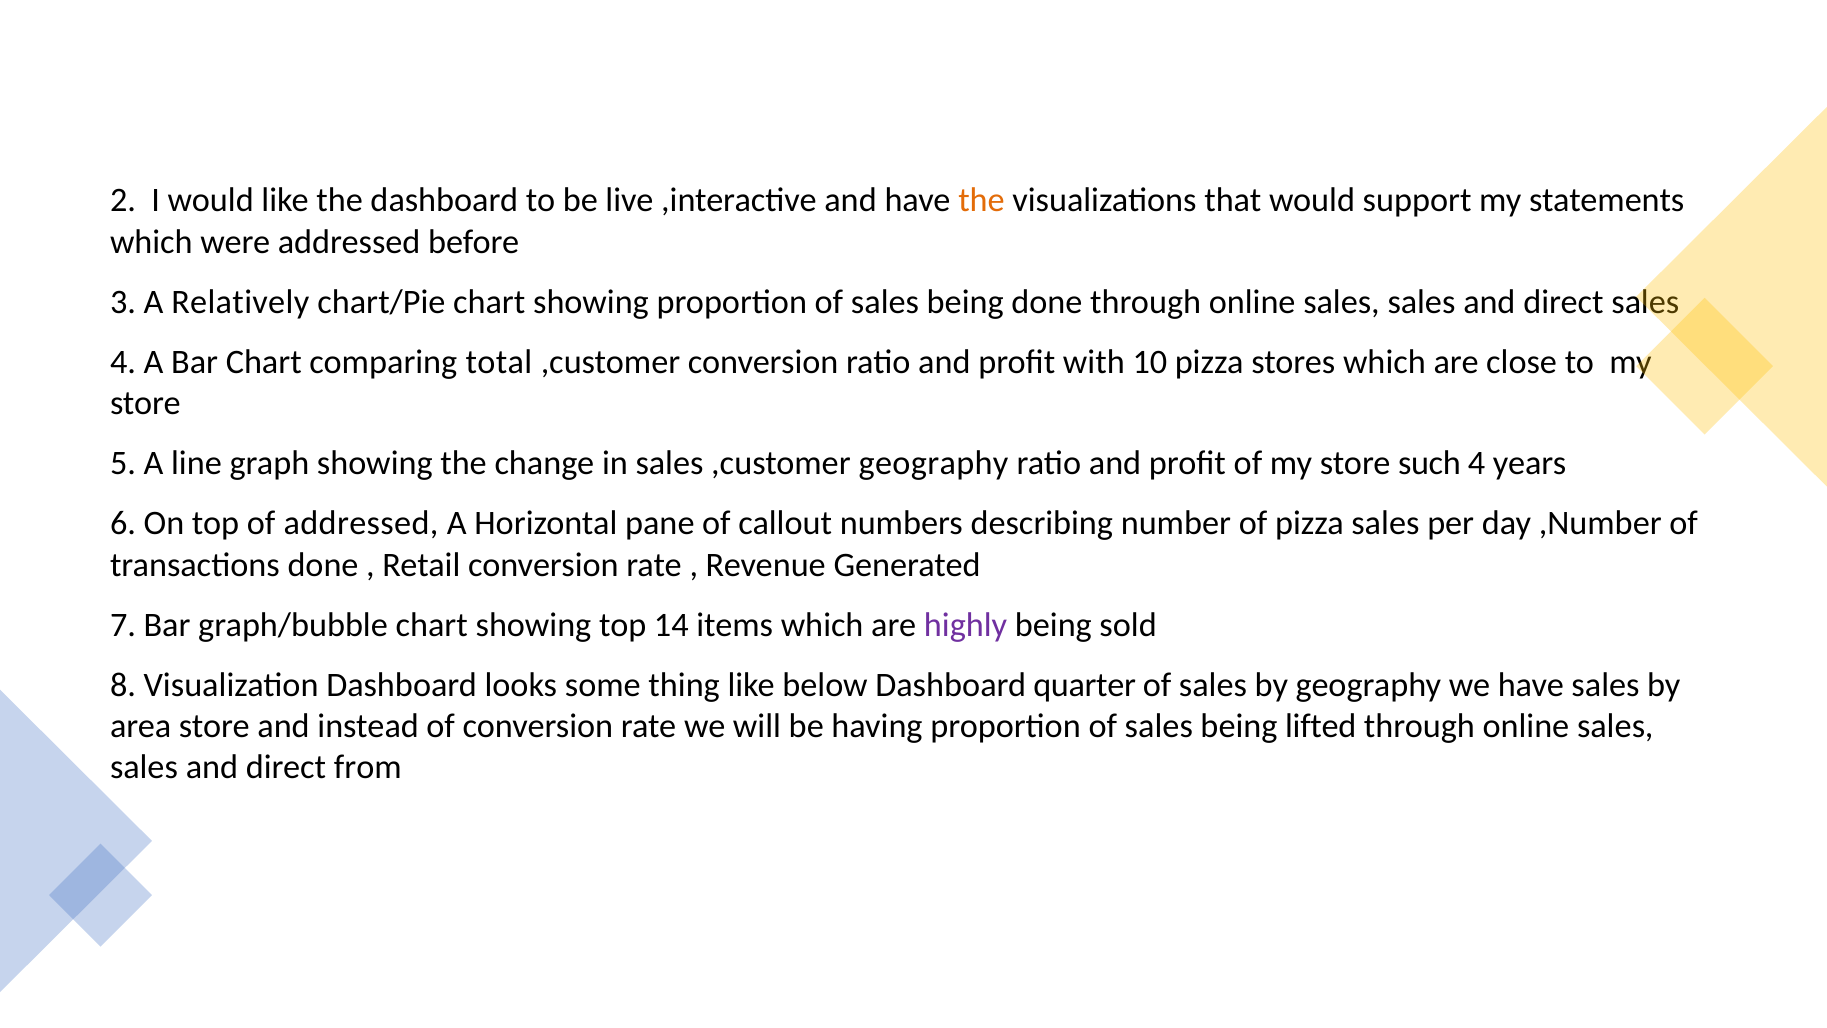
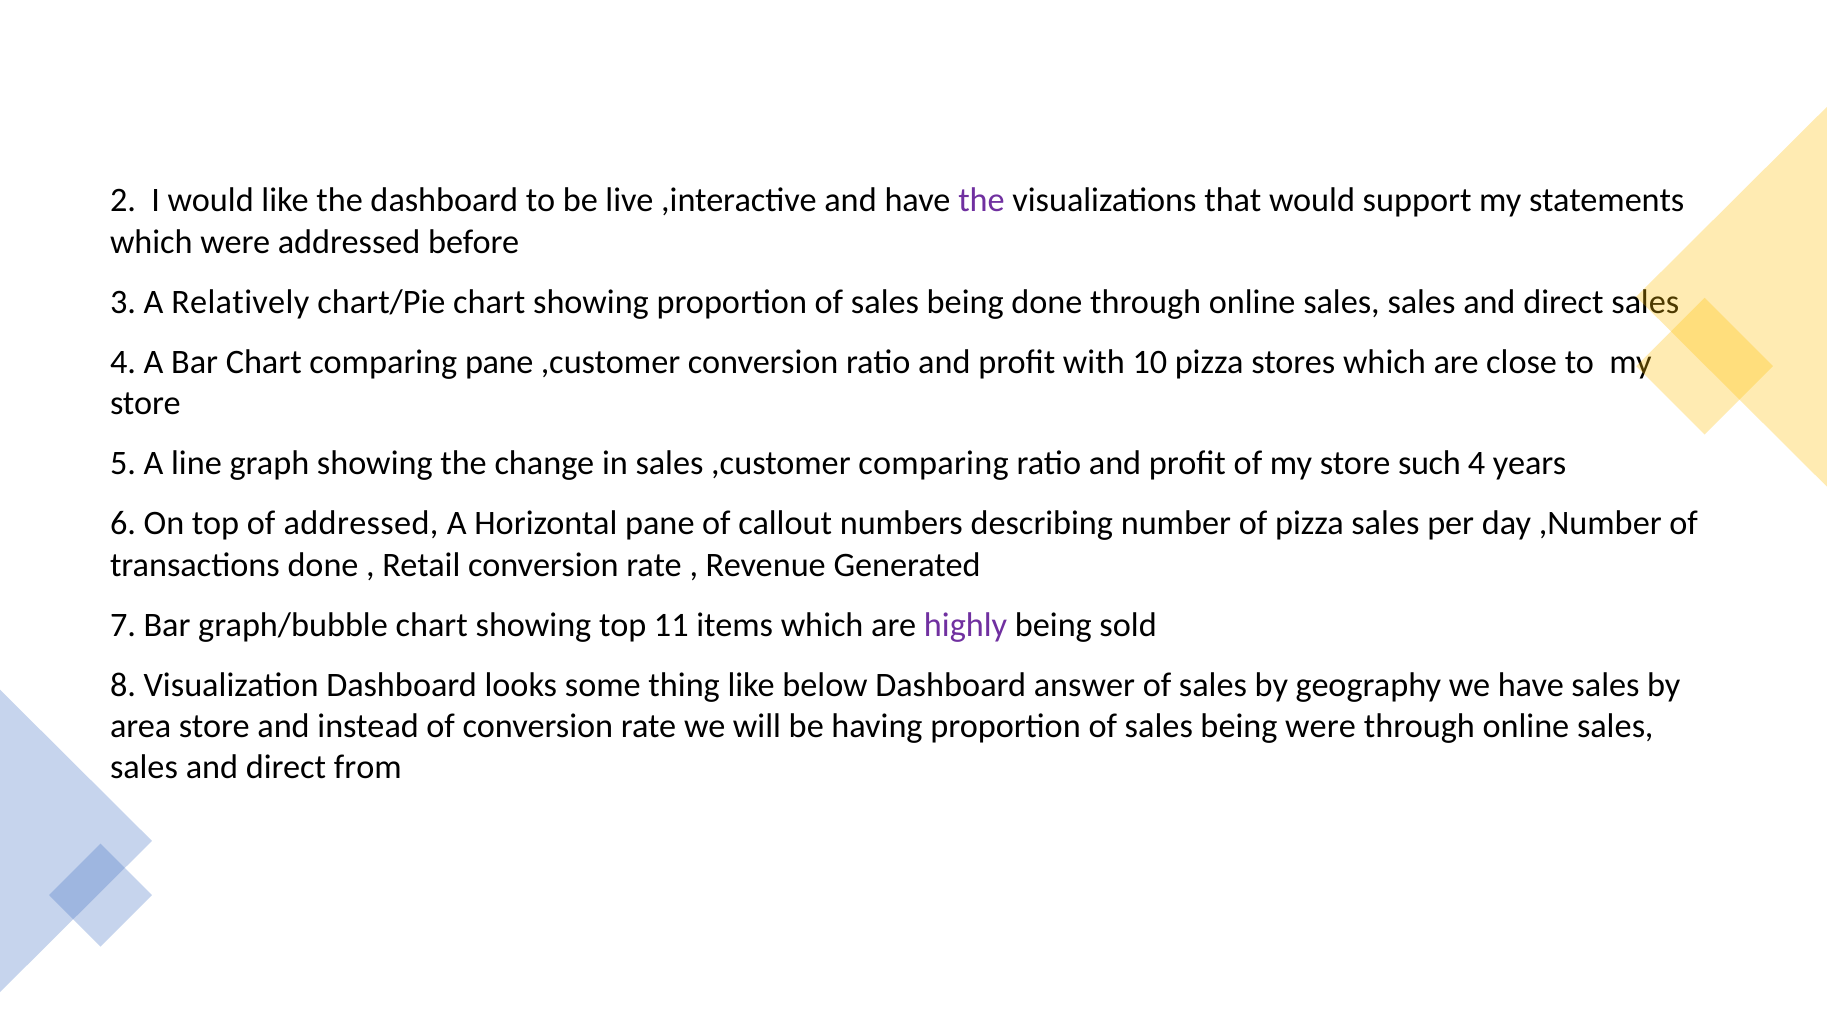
the colour: orange -> purple (981, 201)
comparing total: total -> pane (499, 362)
,customer geography: geography -> comparing (934, 463)
14: 14 -> 11 (671, 625)
quarter: quarter -> answer (1084, 685)
being lifted: lifted -> were (1321, 726)
